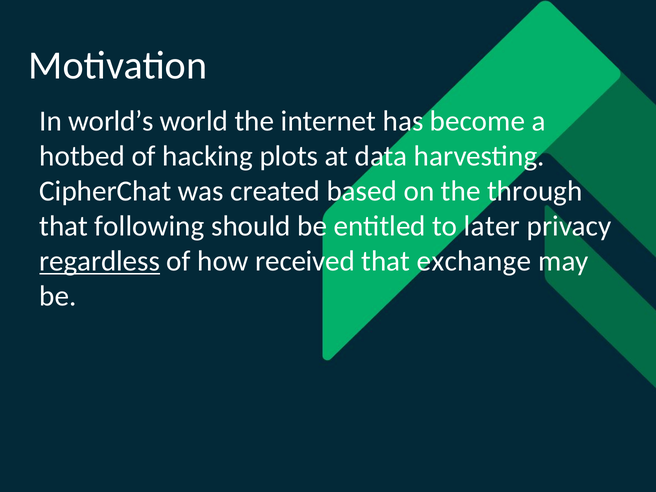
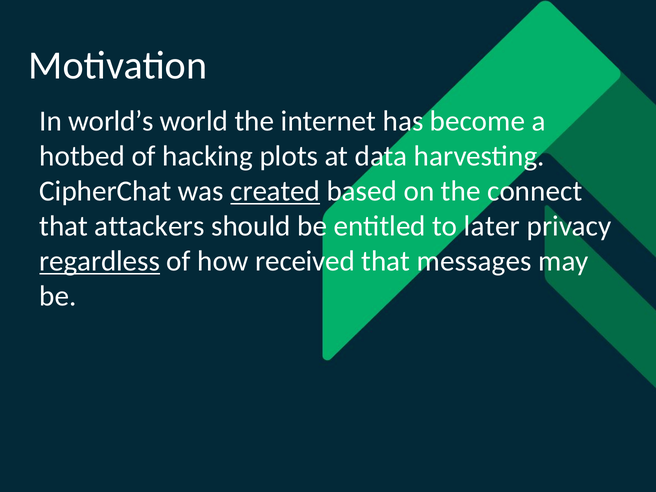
created underline: none -> present (275, 191)
through: through -> connect (535, 191)
following: following -> attackers (149, 226)
exchange: exchange -> messages (474, 261)
